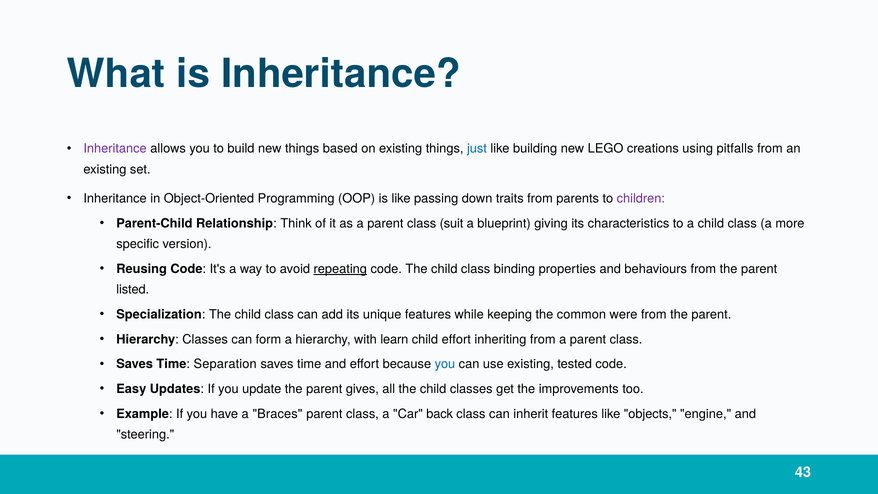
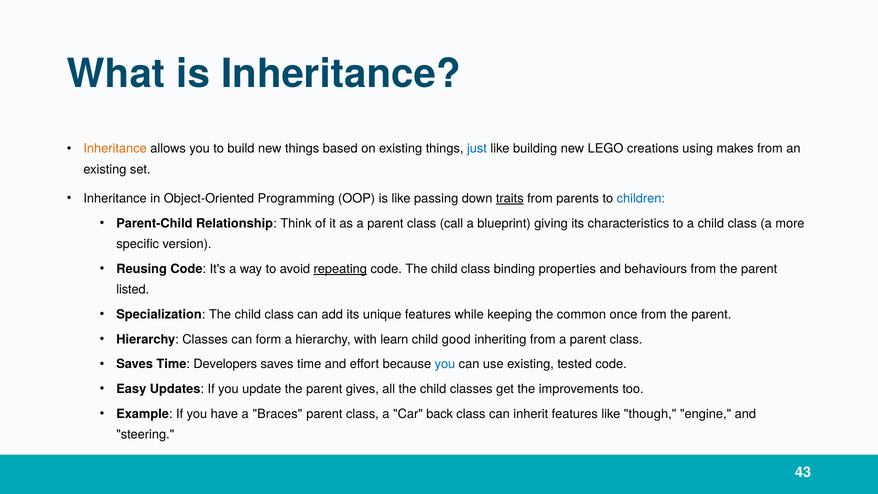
Inheritance colour: purple -> orange (115, 149)
pitfalls: pitfalls -> makes (735, 149)
traits underline: none -> present (510, 198)
children colour: purple -> blue (641, 198)
suit: suit -> call (451, 223)
were: were -> once (624, 314)
child effort: effort -> good (456, 339)
Separation: Separation -> Developers (225, 364)
objects: objects -> though (650, 414)
